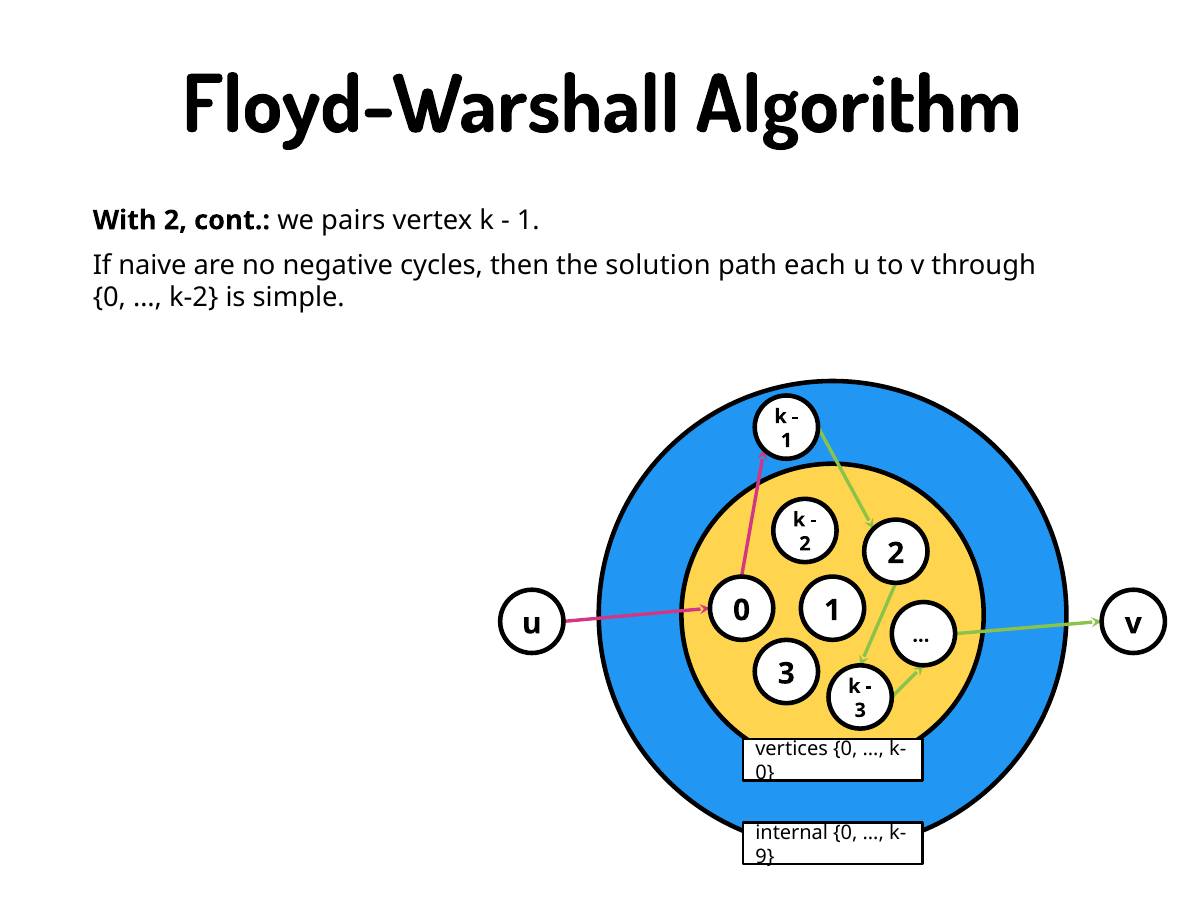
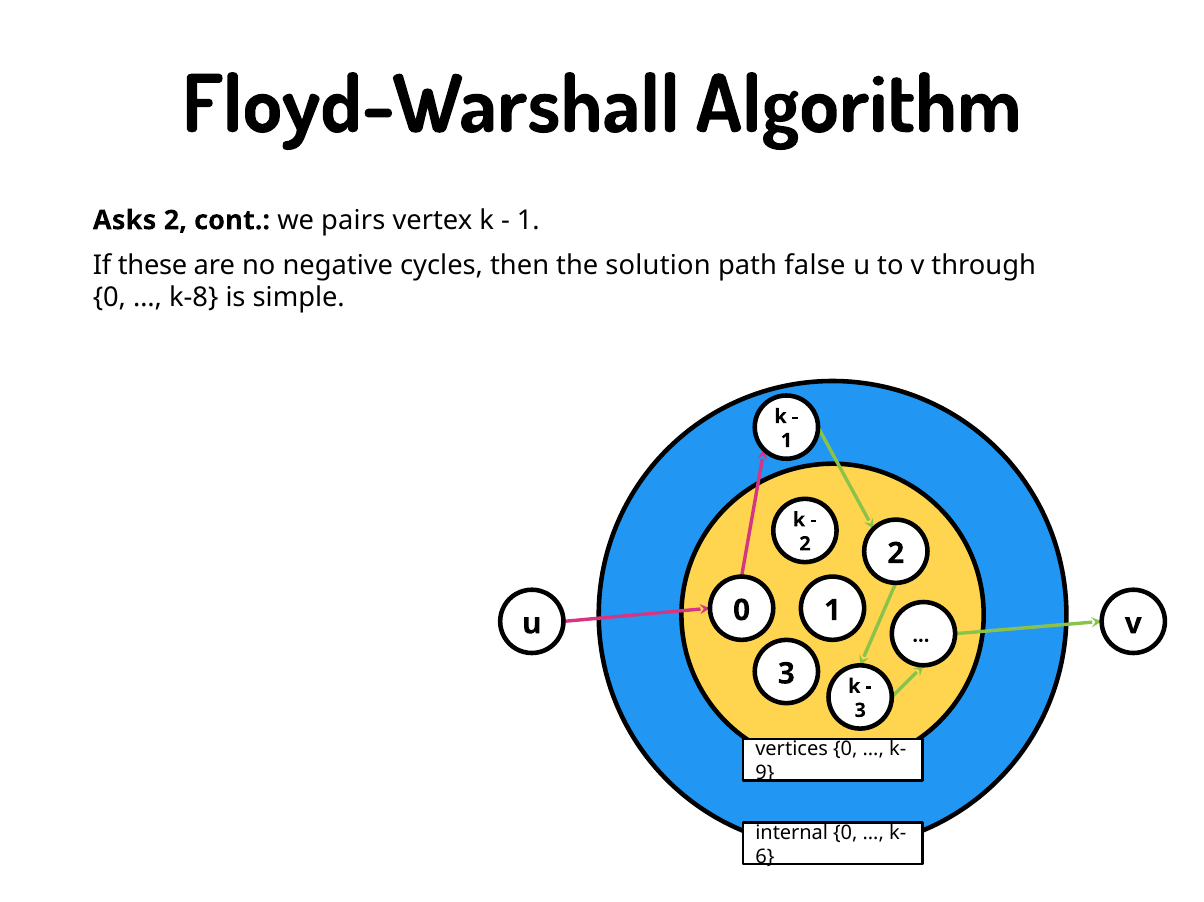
With: With -> Asks (125, 220)
naive: naive -> these (153, 265)
each: each -> false (815, 265)
k-2: k-2 -> k-8 (194, 298)
0: 0 -> 9 (765, 773)
9: 9 -> 6 (765, 857)
